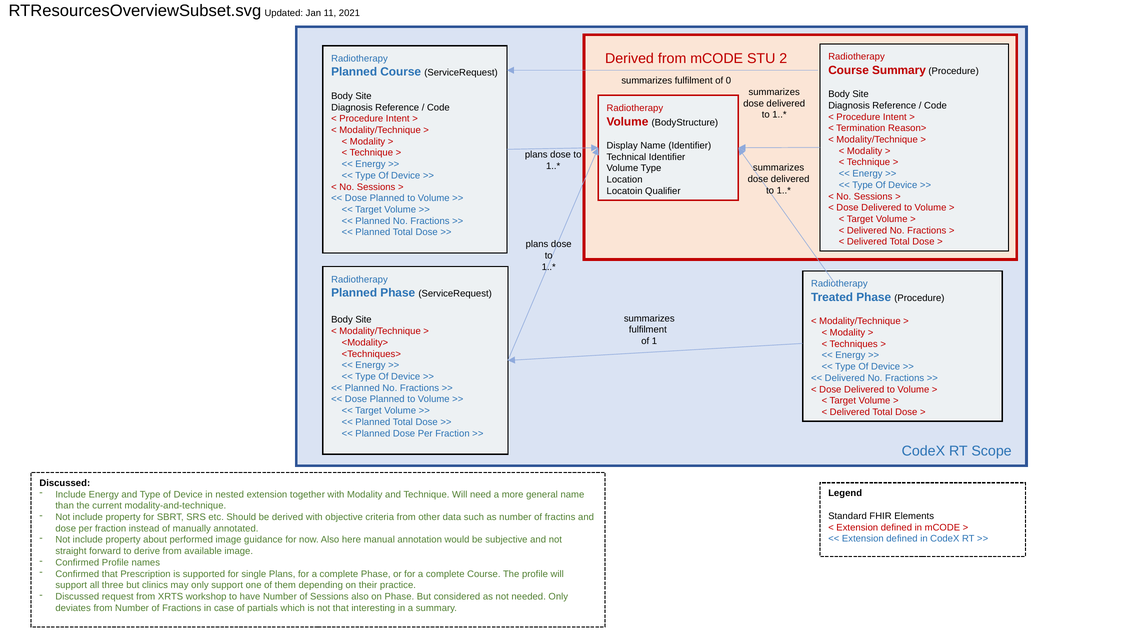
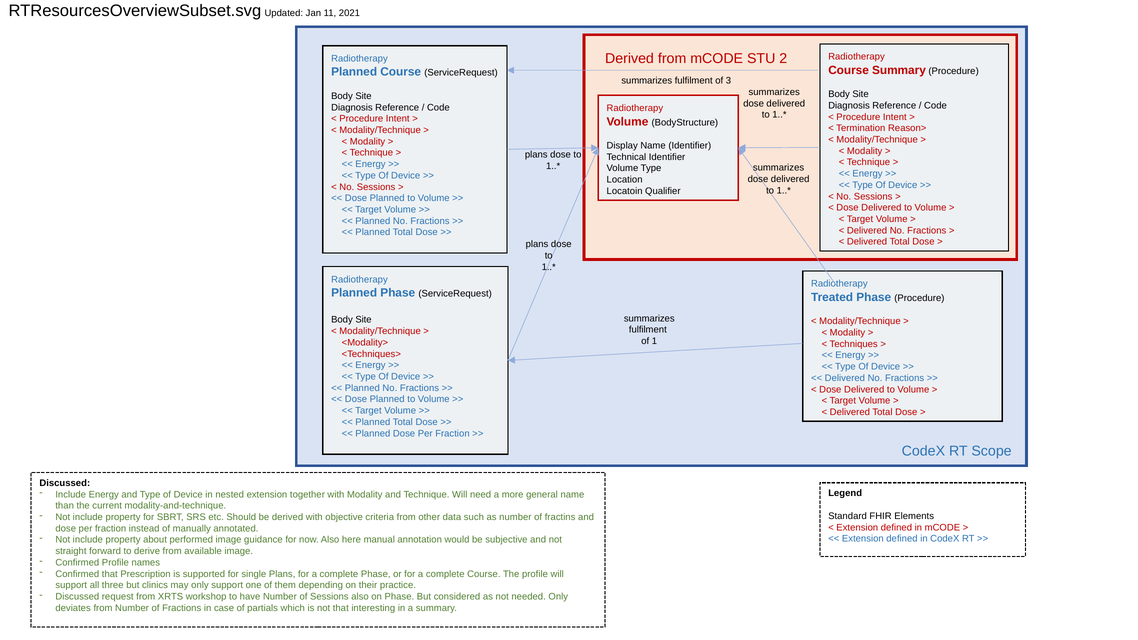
0: 0 -> 3 (728, 80)
